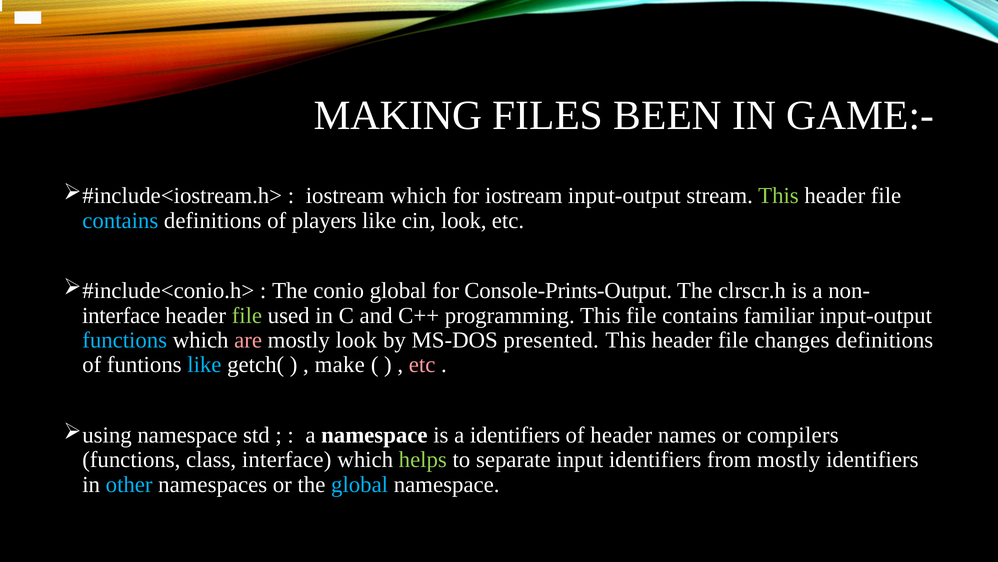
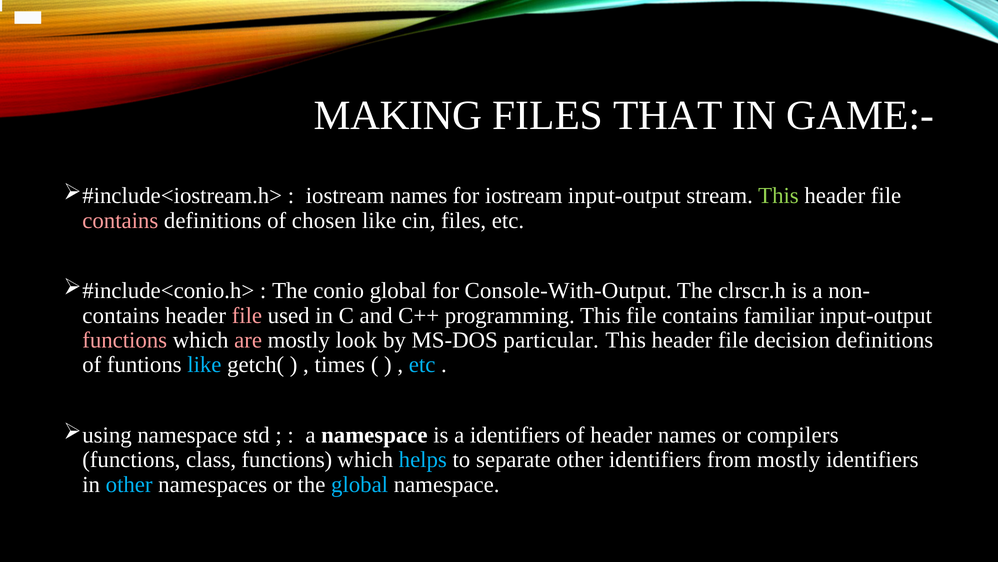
BEEN: BEEN -> THAT (668, 115)
iostream which: which -> names (419, 196)
contains colour: light blue -> pink (120, 220)
players: players -> chosen (324, 220)
cin look: look -> files (464, 220)
Console-Prints-Output: Console-Prints-Output -> Console-With-Output (568, 290)
interface: interface -> contains (121, 315)
file colour: light green -> pink (247, 315)
functions colour: light blue -> pink (125, 340)
presented: presented -> particular (551, 340)
changes: changes -> decision (792, 340)
make: make -> times (340, 365)
etc colour: pink -> light blue (422, 365)
class interface: interface -> functions (287, 459)
helps colour: light green -> light blue (423, 459)
separate input: input -> other (580, 459)
